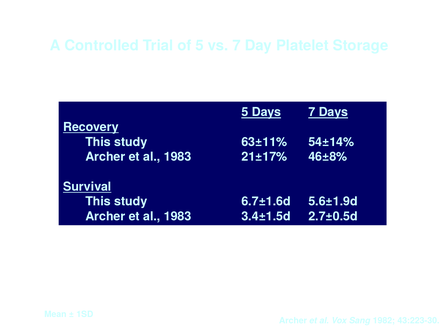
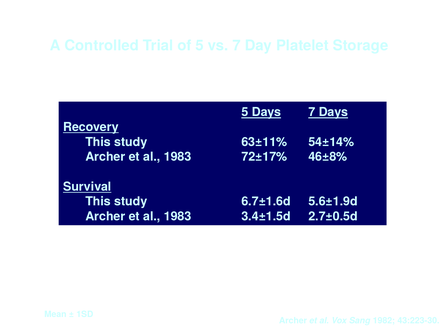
21±17%: 21±17% -> 72±17% (264, 157)
